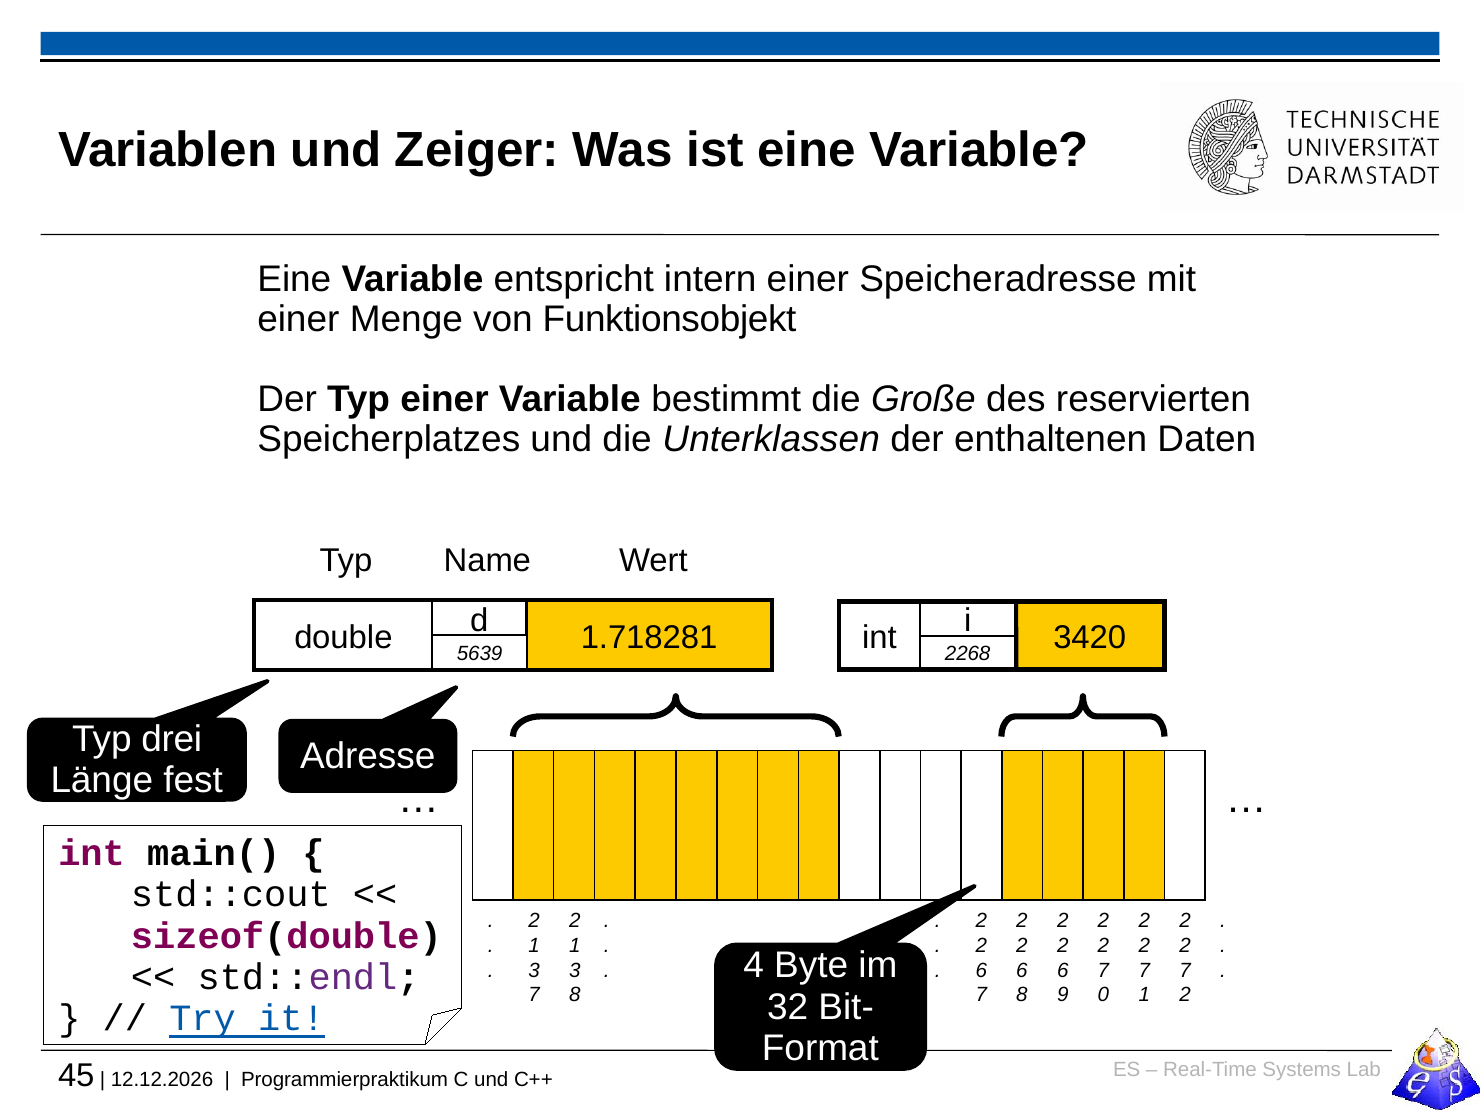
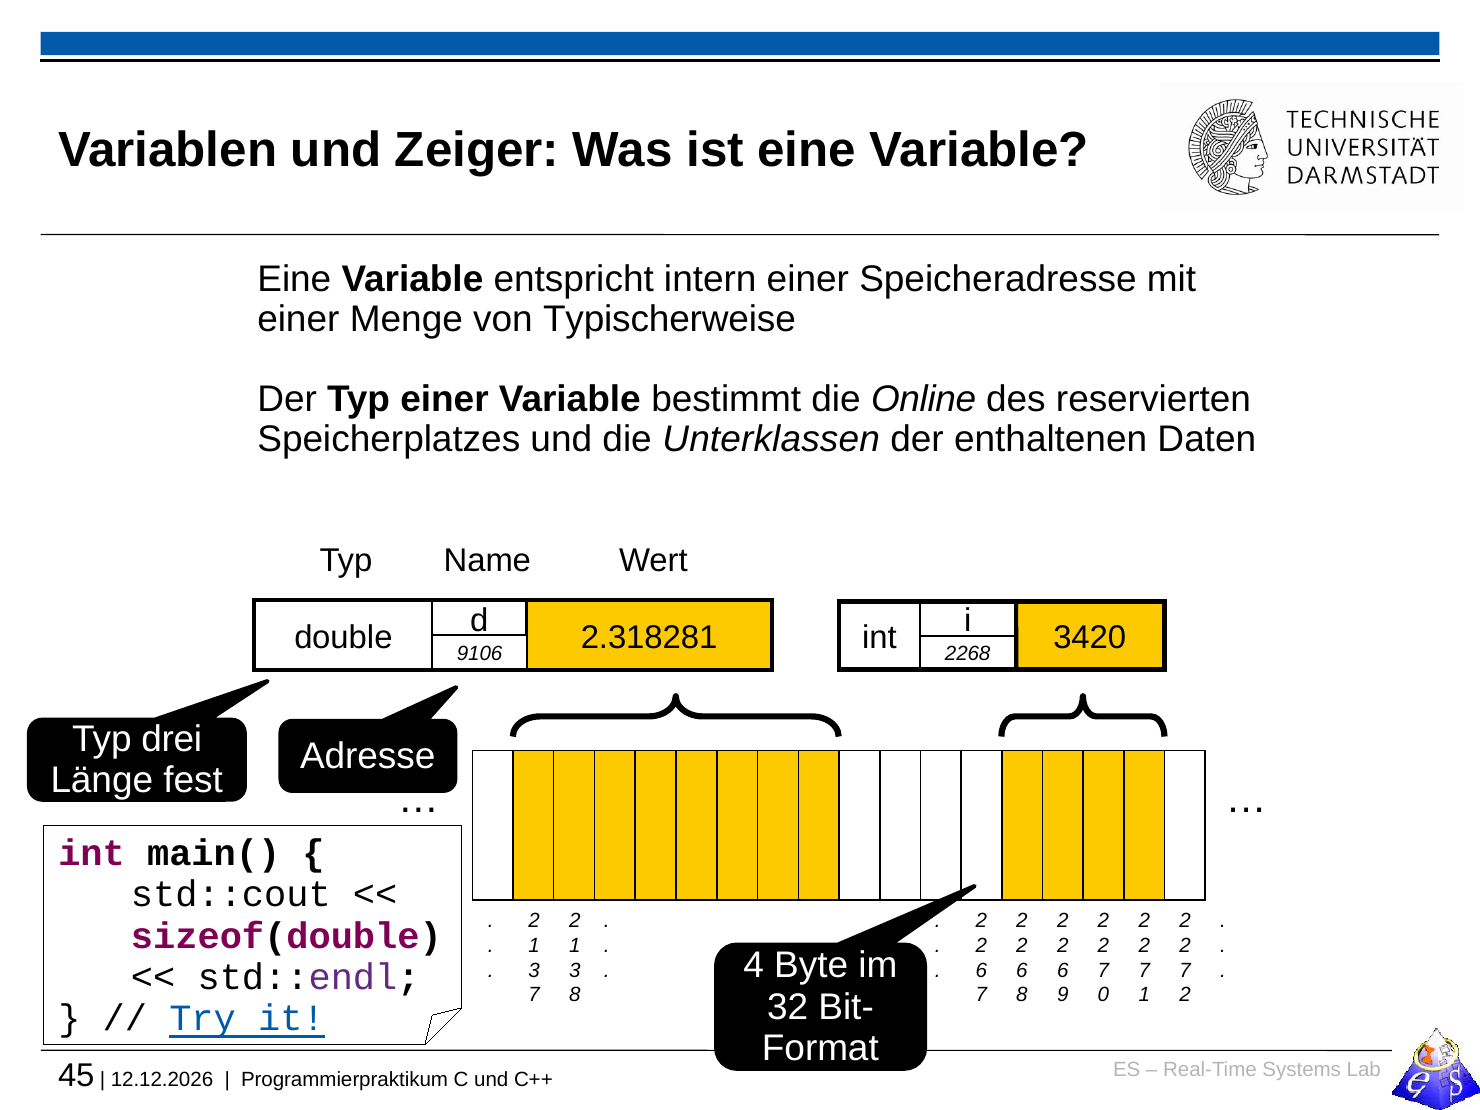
Funktionsobjekt: Funktionsobjekt -> Typischerweise (669, 319)
Große: Große -> Online (924, 399)
1.718281: 1.718281 -> 2.318281 (649, 638)
5639: 5639 -> 9106 (480, 653)
